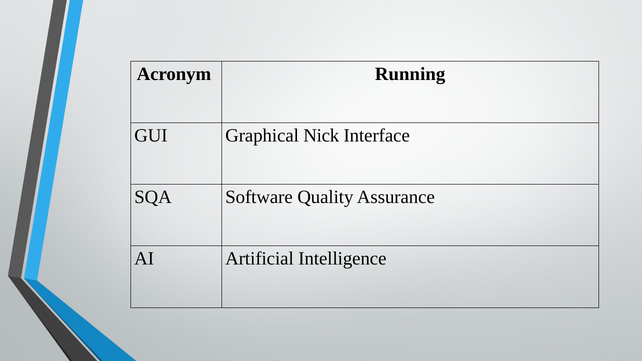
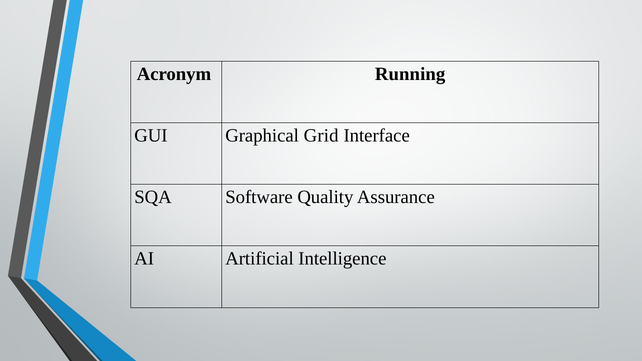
Nick: Nick -> Grid (321, 136)
